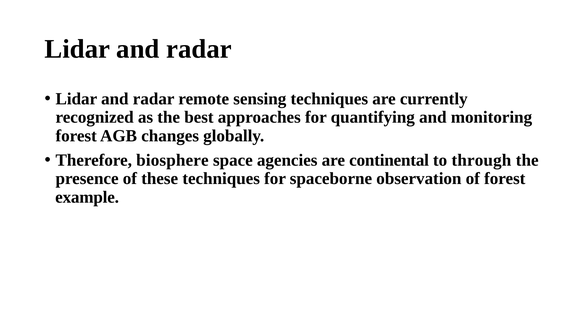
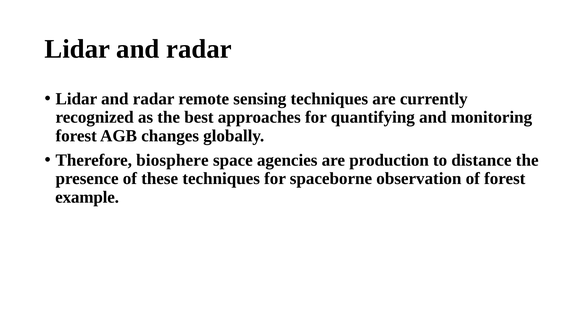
continental: continental -> production (389, 160)
through: through -> distance (481, 160)
